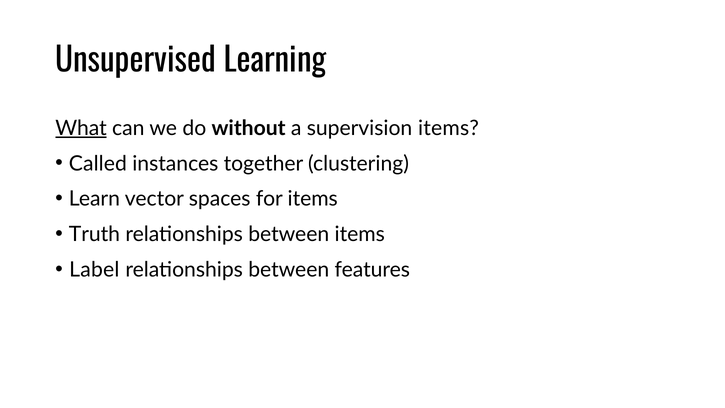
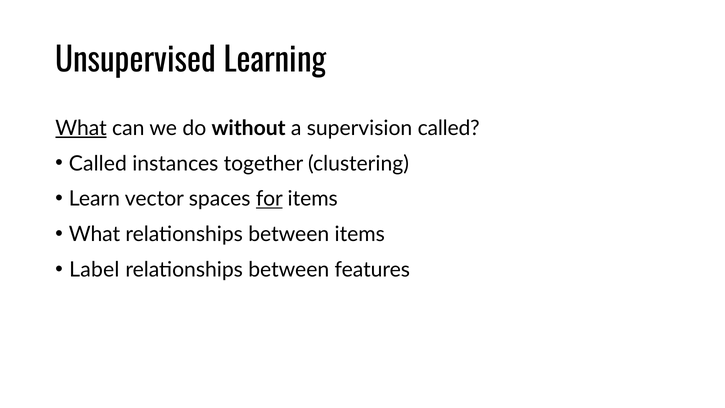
supervision items: items -> called (449, 128)
for underline: none -> present (269, 199)
Truth: Truth -> What (95, 234)
